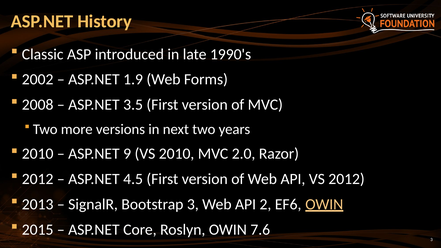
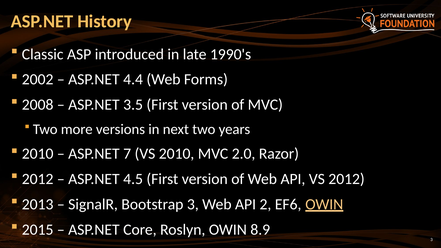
1.9: 1.9 -> 4.4 (133, 80)
9: 9 -> 7 (127, 154)
7.6: 7.6 -> 8.9 (260, 230)
